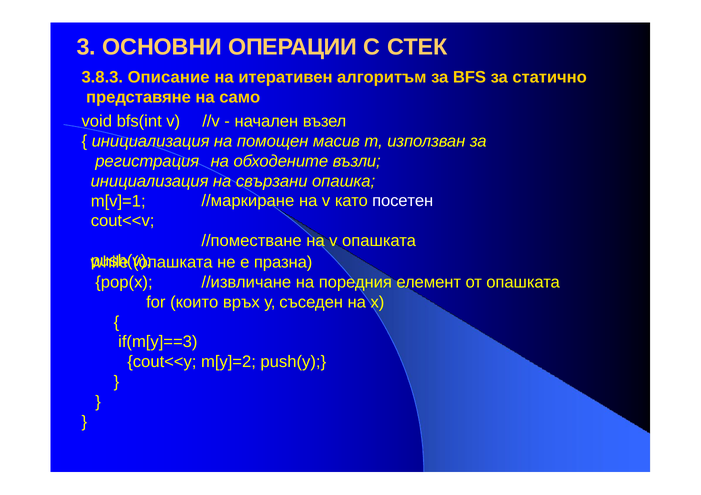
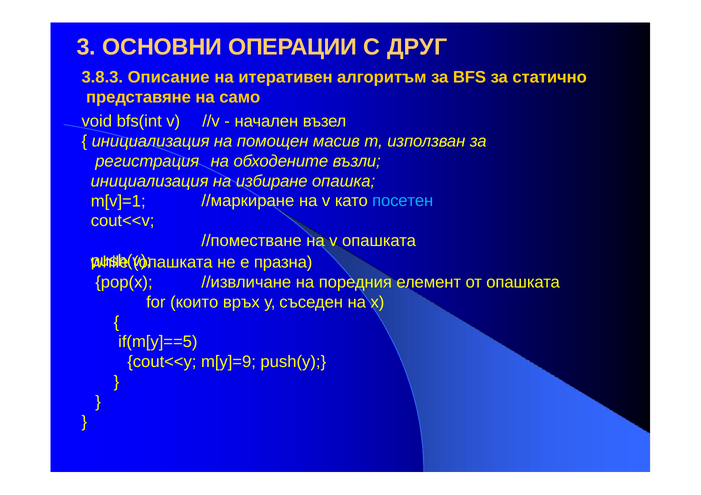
СТЕК: СТЕК -> ДРУГ (417, 47)
свързани: свързани -> избиране (272, 181)
посетен colour: white -> light blue (403, 201)
if(m[y]==3: if(m[y]==3 -> if(m[y]==5 (158, 343)
m[y]=2: m[y]=2 -> m[y]=9 (228, 363)
